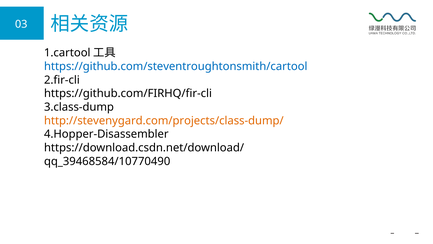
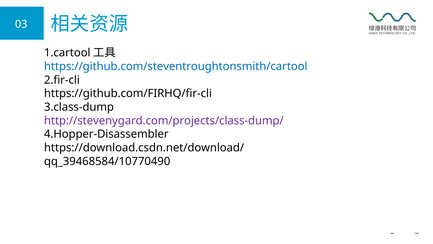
http://stevenygard.com/projects/class-dump/ colour: orange -> purple (164, 120)
